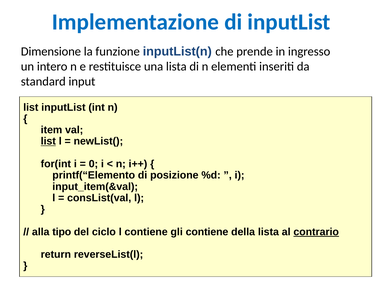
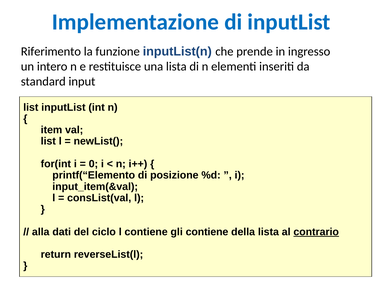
Dimensione: Dimensione -> Riferimento (51, 51)
list underline: present -> none (48, 141)
tipo: tipo -> dati (62, 232)
